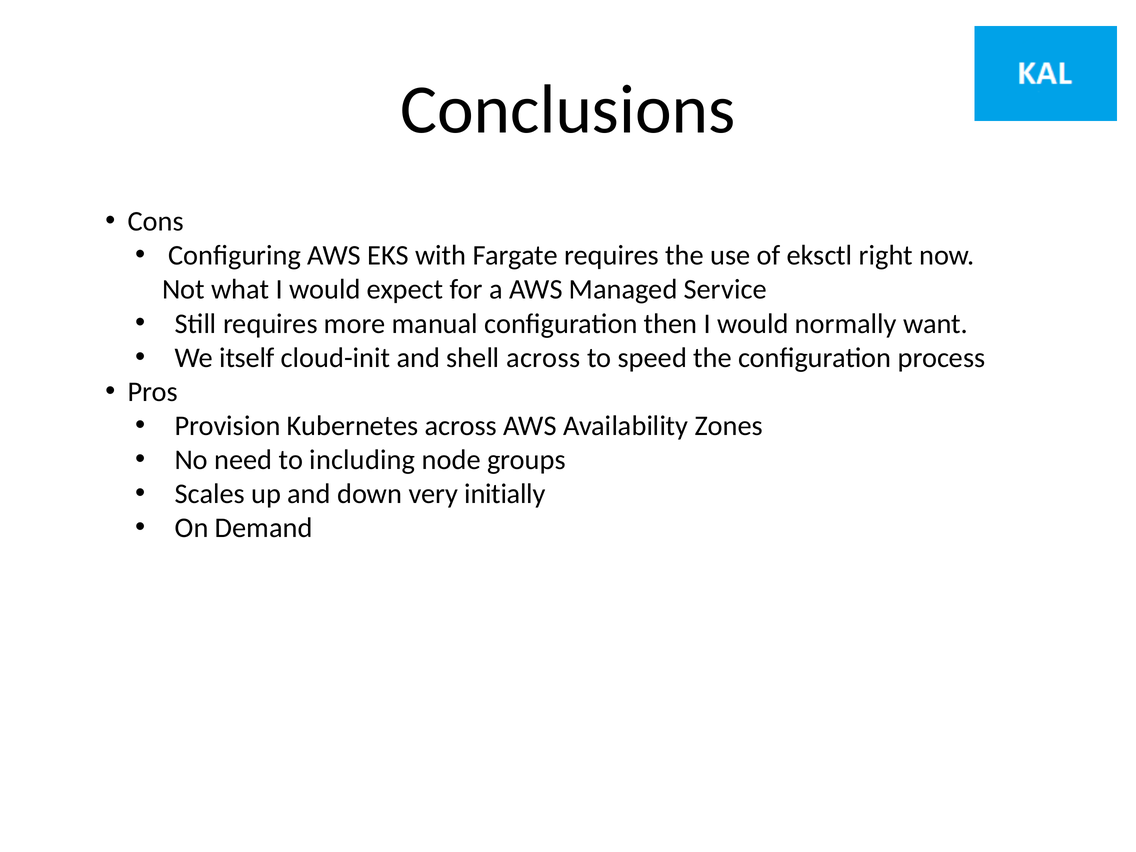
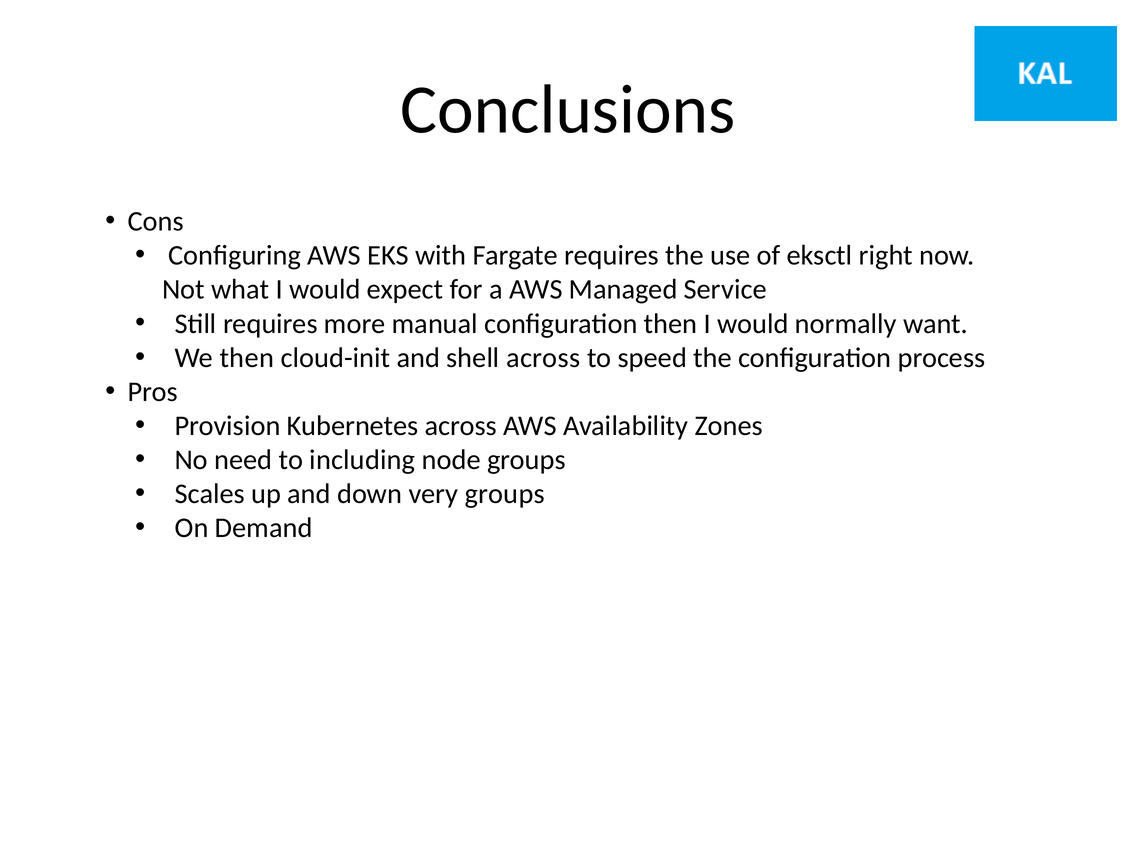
We itself: itself -> then (247, 358)
very initially: initially -> groups (505, 494)
